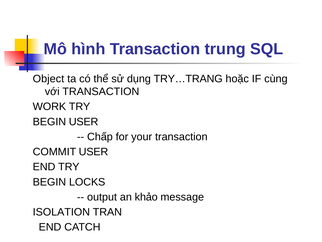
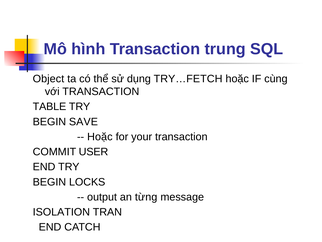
TRY…TRANG: TRY…TRANG -> TRY…FETCH (188, 79)
WORK: WORK -> TABLE (49, 106)
BEGIN USER: USER -> SAVE (83, 121)
Chấp: Chấp -> Hoặc (100, 137)
khảo: khảo -> từng (146, 197)
